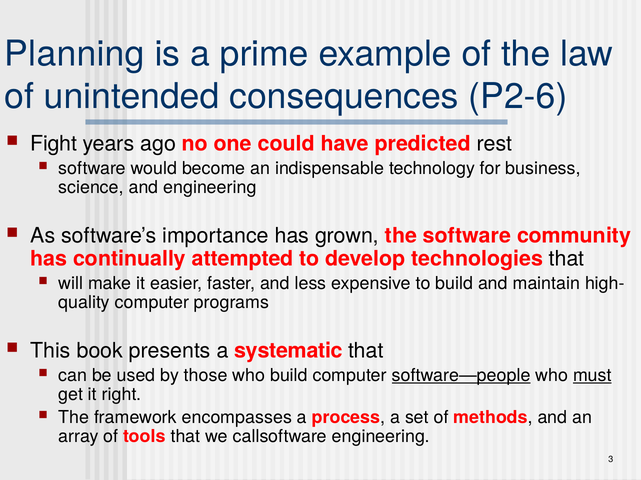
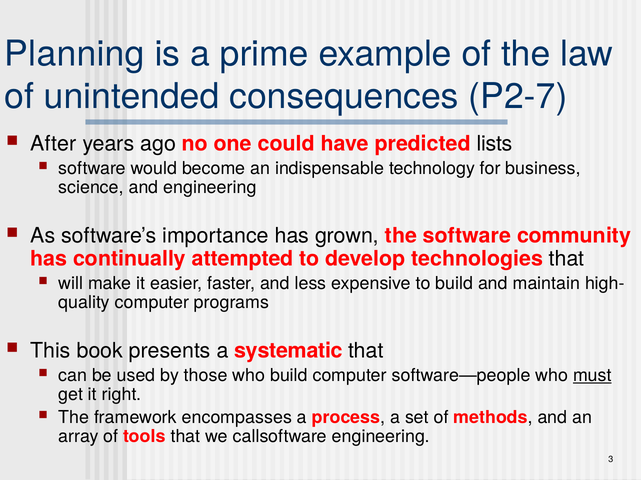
P2-6: P2-6 -> P2-7 (518, 97)
Fight: Fight -> After (53, 144)
rest: rest -> lists (495, 144)
software—people underline: present -> none (461, 376)
